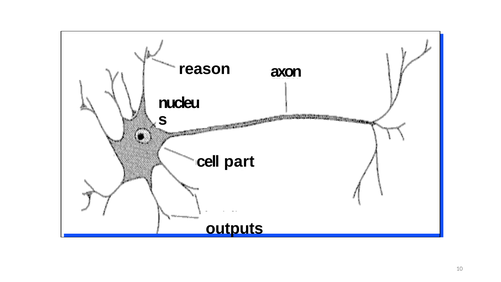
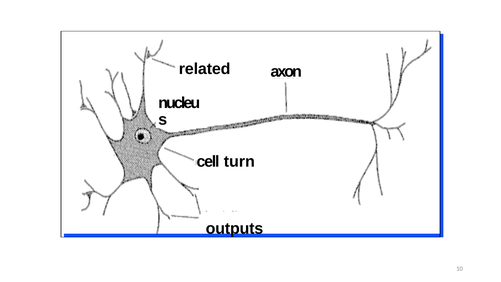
reason: reason -> related (205, 69)
part: part -> turn (239, 162)
